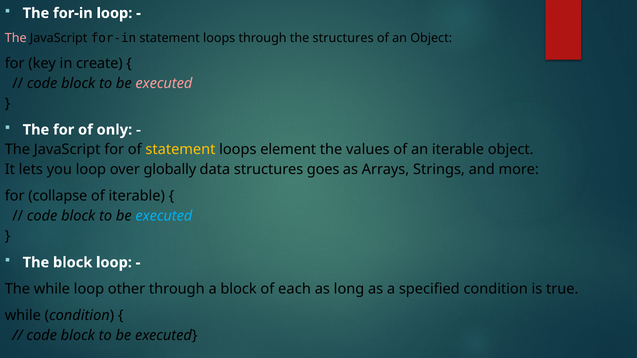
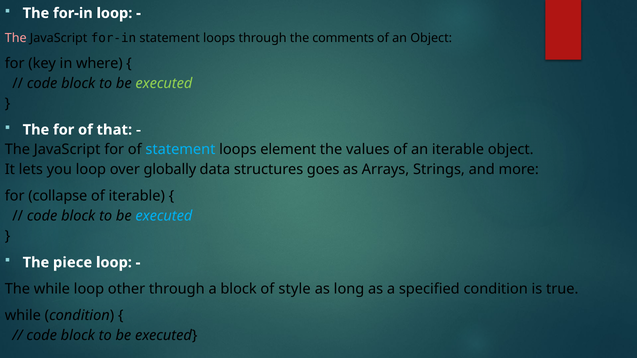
the structures: structures -> comments (343, 38)
create: create -> where (99, 63)
executed colour: pink -> light green (164, 83)
only: only -> that (114, 130)
statement colour: yellow -> light blue (180, 150)
The block: block -> piece (73, 263)
each: each -> style (295, 289)
